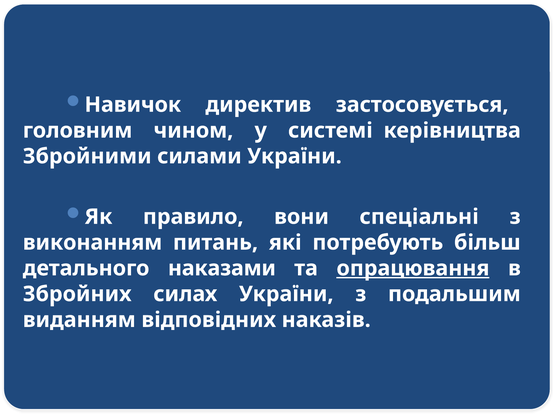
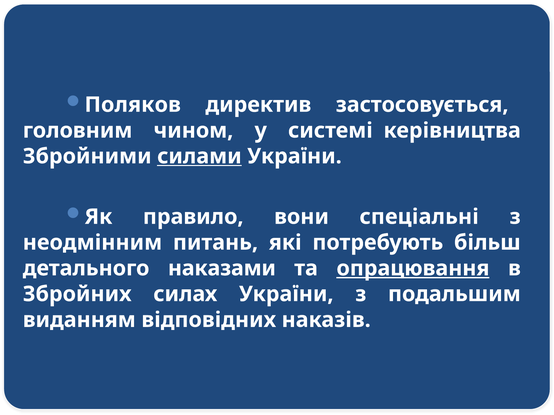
Навичок: Навичок -> Поляков (133, 105)
силами underline: none -> present (199, 156)
виконанням: виконанням -> неодмінним (92, 243)
